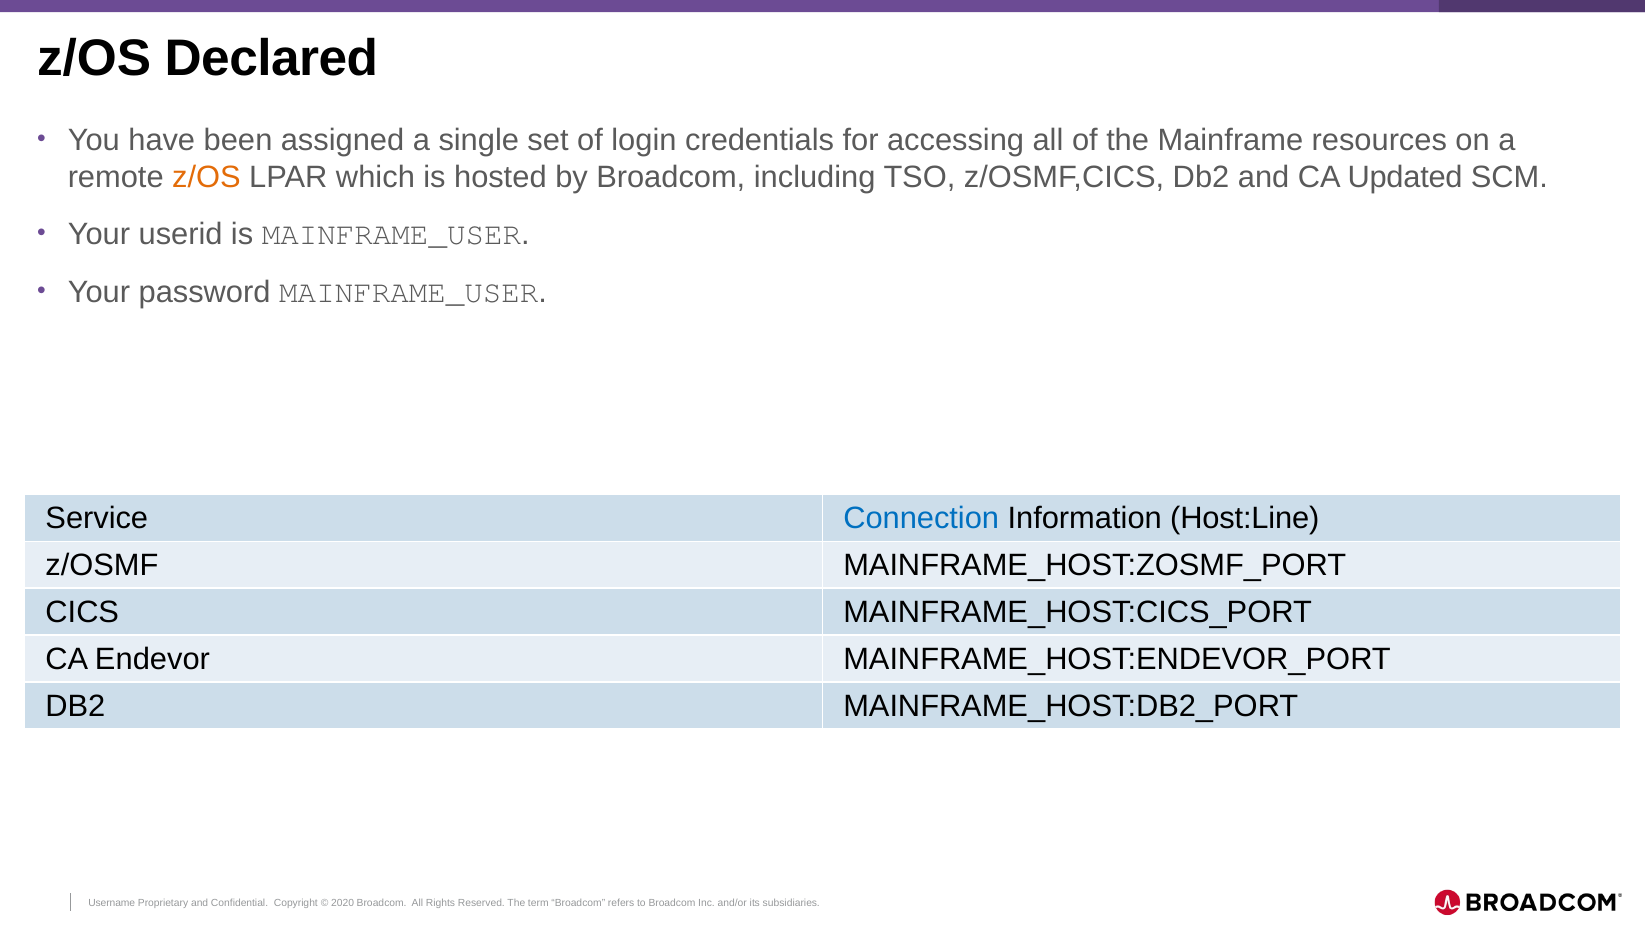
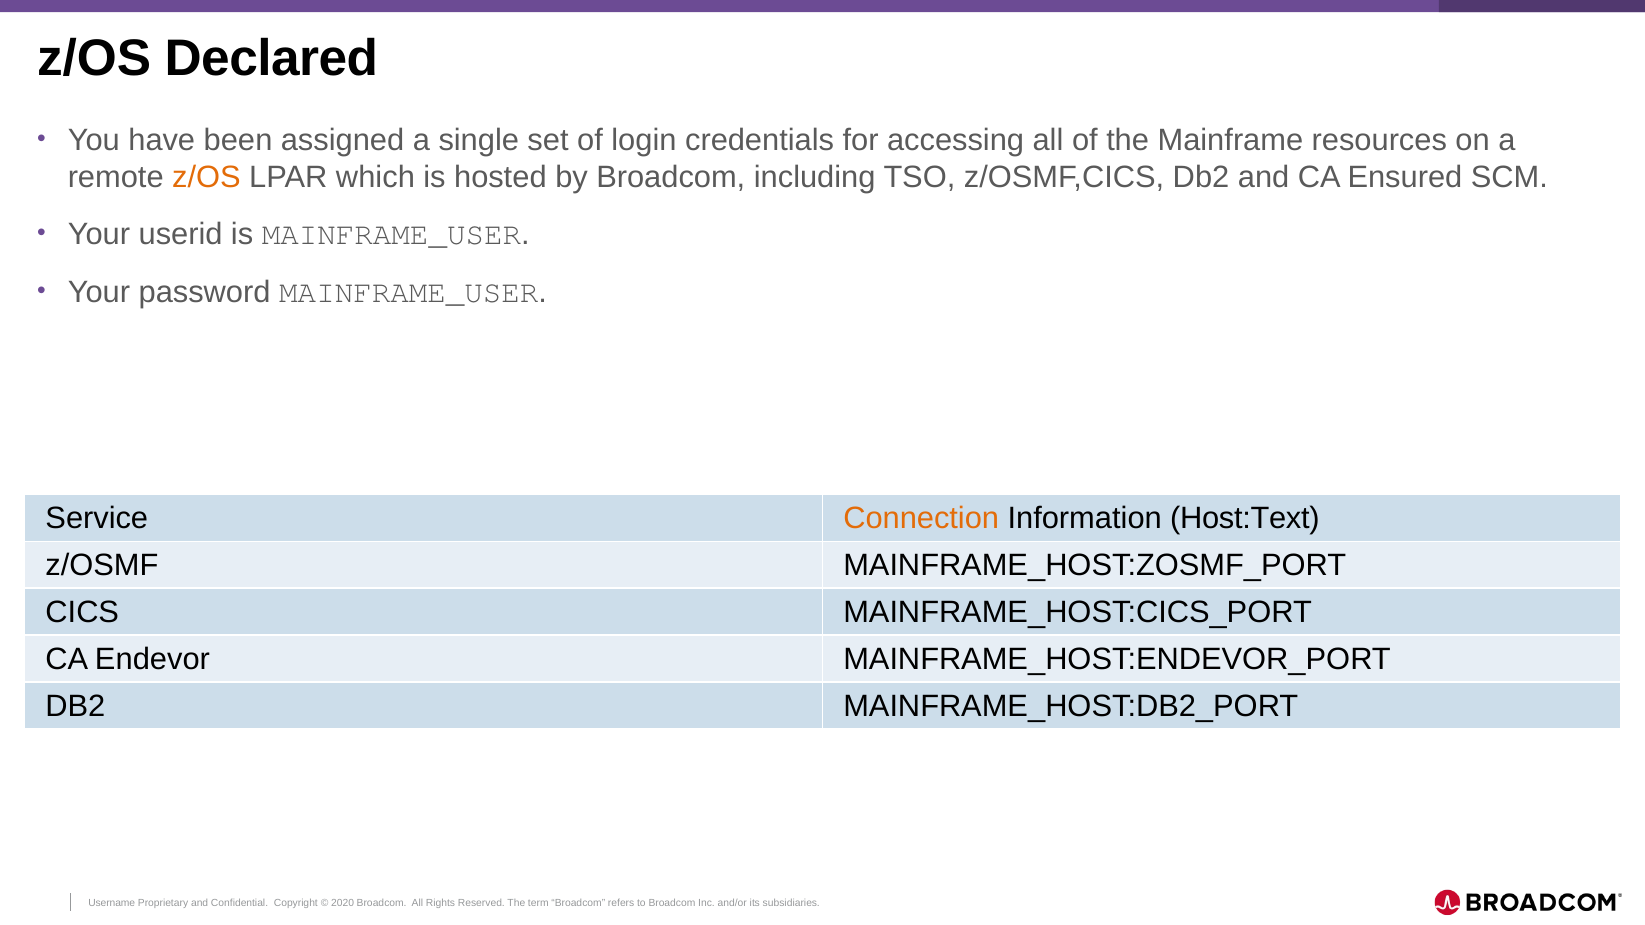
Updated: Updated -> Ensured (1405, 177)
Connection colour: blue -> orange (921, 518)
Host:Line: Host:Line -> Host:Text (1245, 518)
